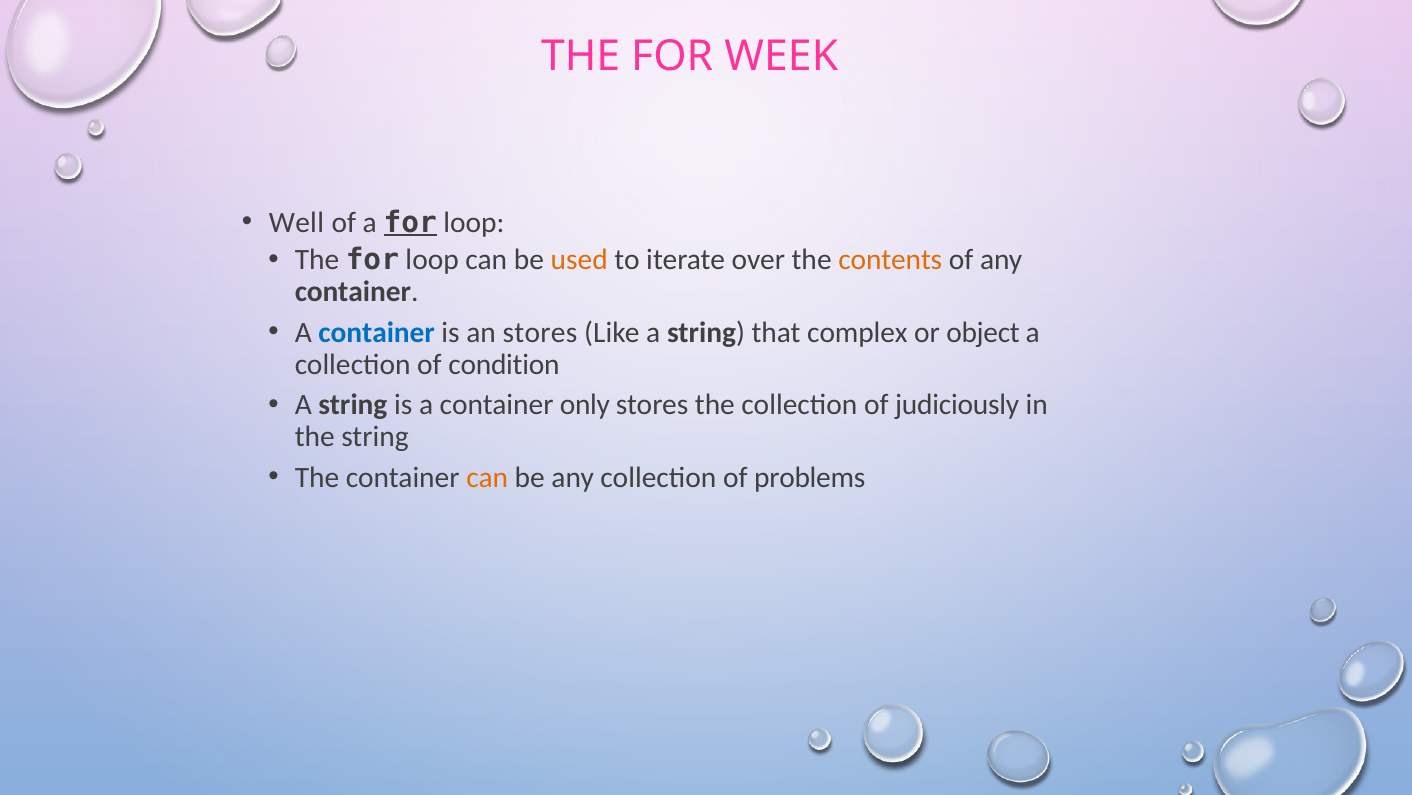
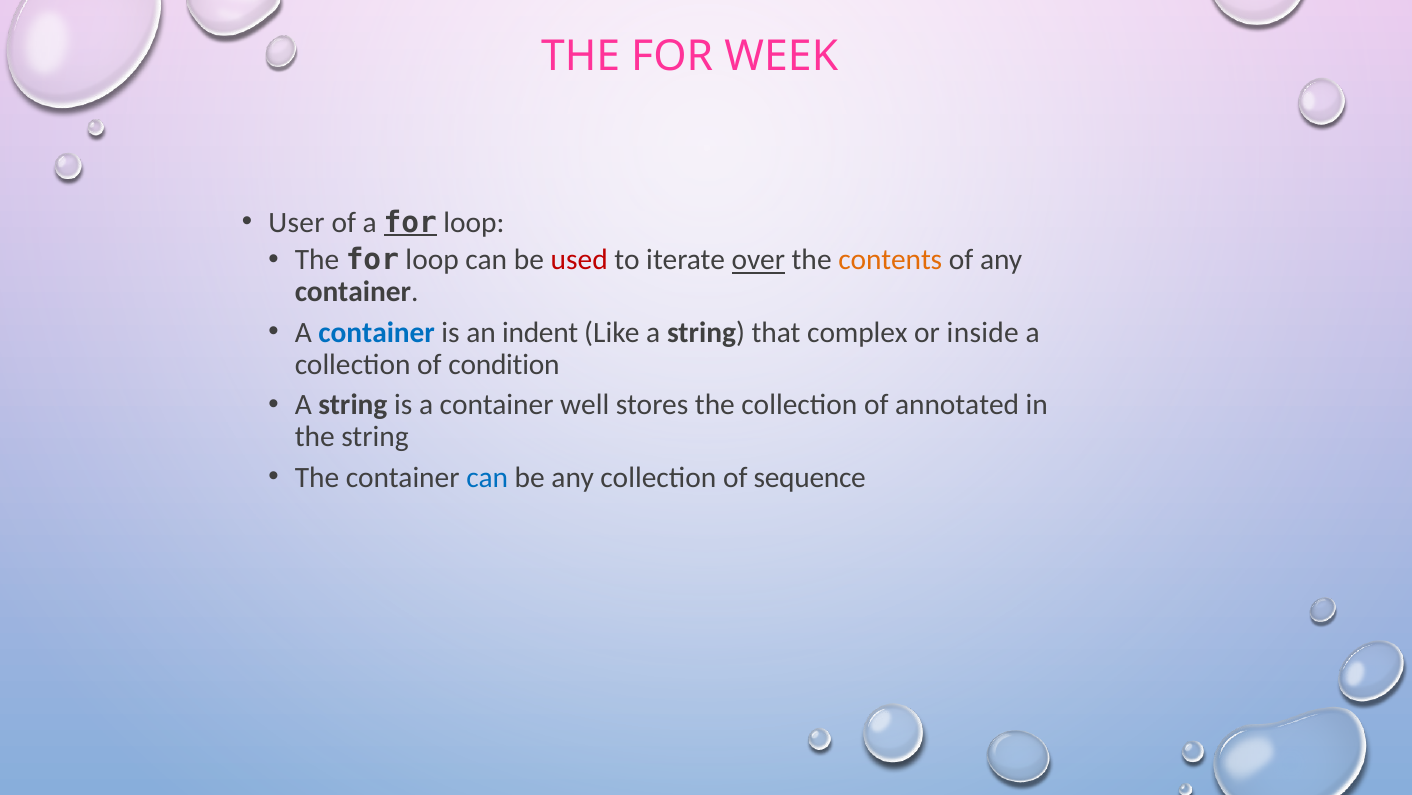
Well: Well -> User (296, 222)
used colour: orange -> red (579, 260)
over underline: none -> present (758, 260)
an stores: stores -> indent (540, 332)
object: object -> inside (983, 332)
only: only -> well (585, 405)
judiciously: judiciously -> annotated (957, 405)
can colour: orange -> blue (487, 477)
problems: problems -> sequence (810, 477)
